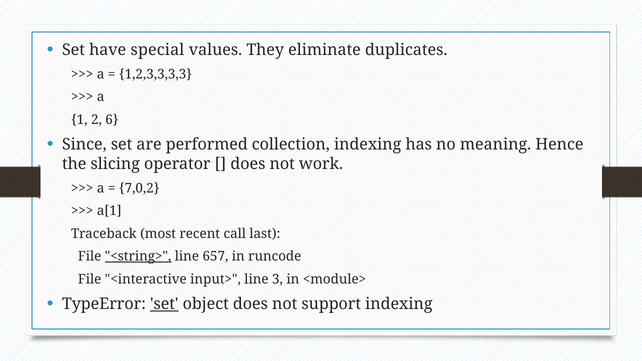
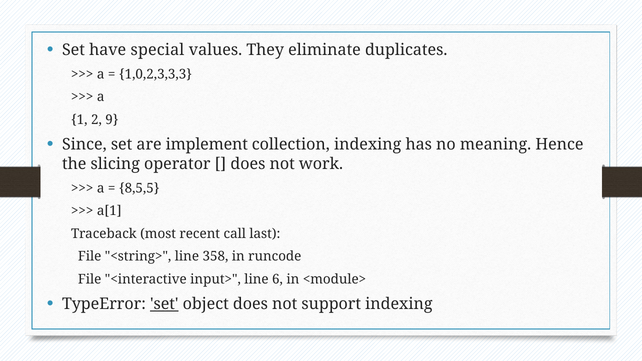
1,2,3,3,3,3: 1,2,3,3,3,3 -> 1,0,2,3,3,3 (155, 74)
6: 6 -> 9 (112, 120)
performed: performed -> implement (207, 145)
7,0,2: 7,0,2 -> 8,5,5 (139, 188)
<string> underline: present -> none (138, 256)
657: 657 -> 358 (215, 256)
3: 3 -> 6 (278, 279)
